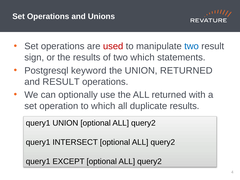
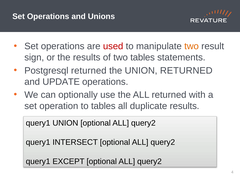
two colour: blue -> orange (192, 46)
two which: which -> tables (143, 57)
Postgresql keyword: keyword -> returned (89, 71)
and RESULT: RESULT -> UPDATE (61, 82)
to which: which -> tables (103, 106)
